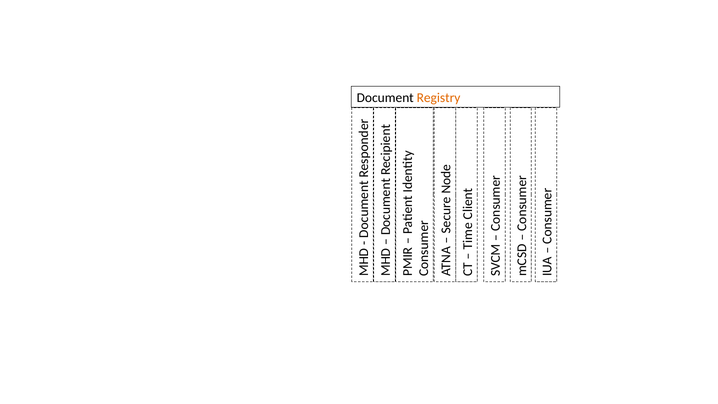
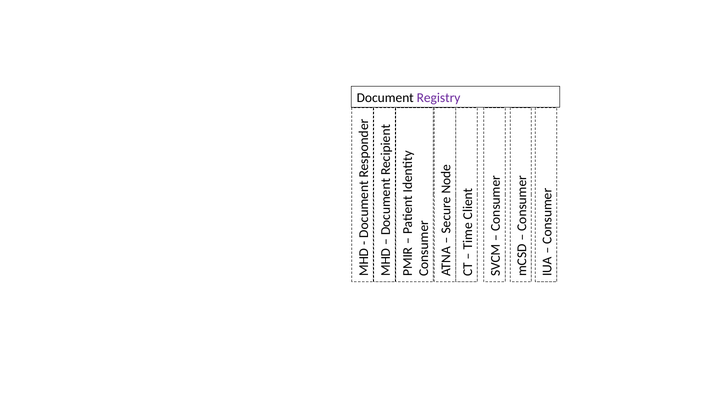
Registry colour: orange -> purple (439, 98)
